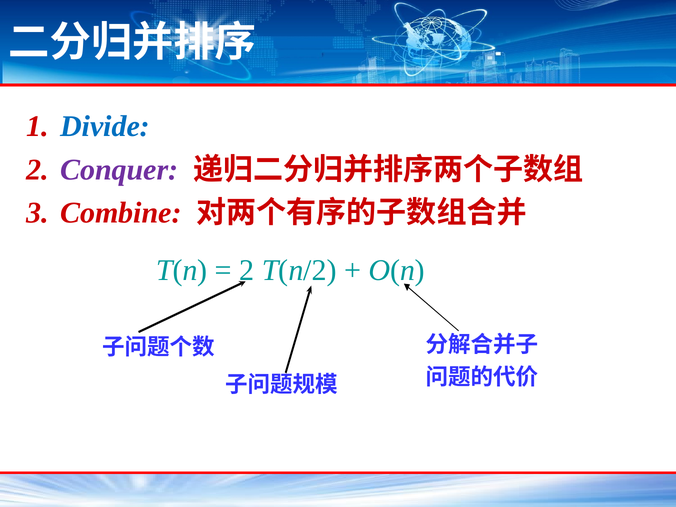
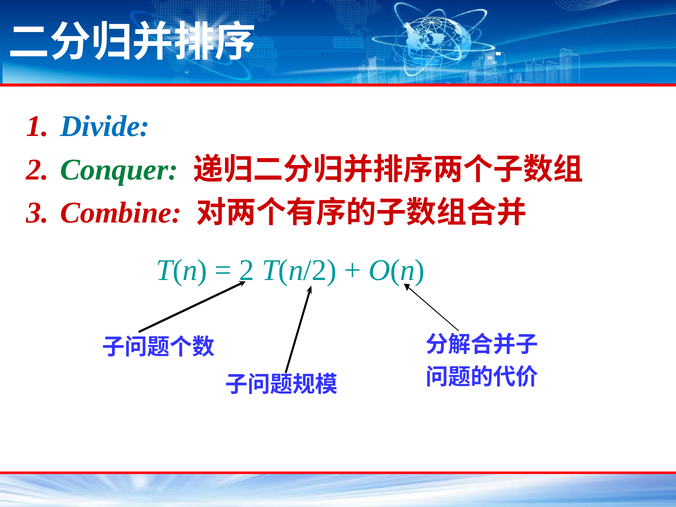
Conquer colour: purple -> green (119, 170)
